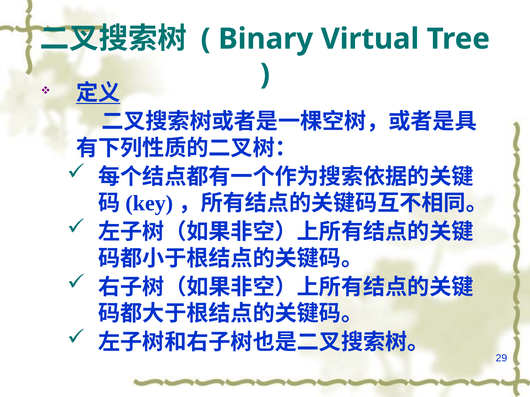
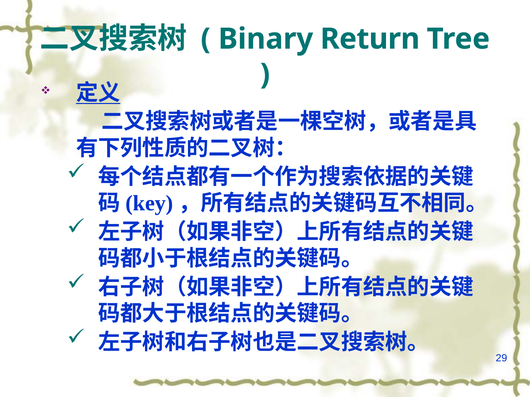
Virtual: Virtual -> Return (370, 39)
